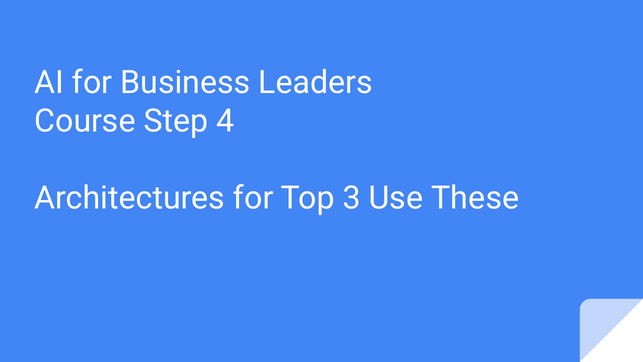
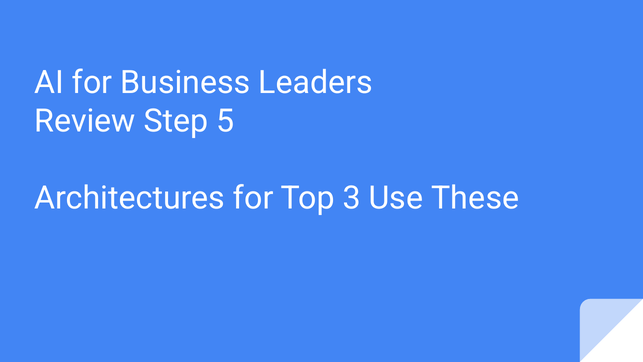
Course: Course -> Review (85, 121)
4: 4 -> 5 (225, 121)
